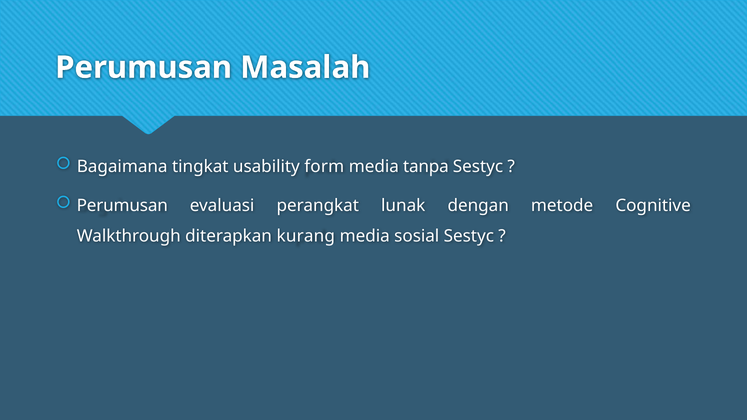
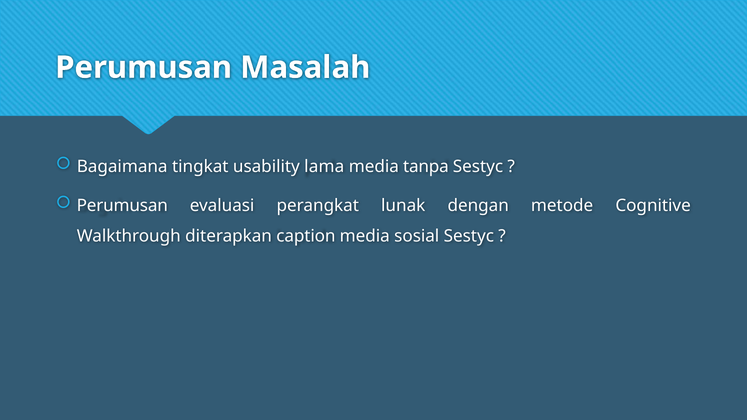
form: form -> lama (324, 167)
kurang: kurang -> caption (306, 236)
